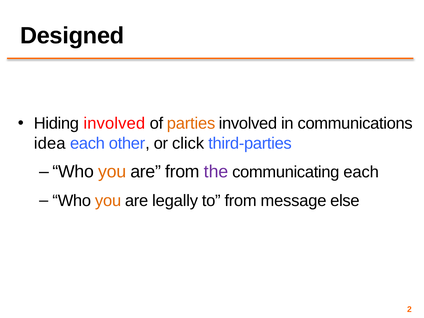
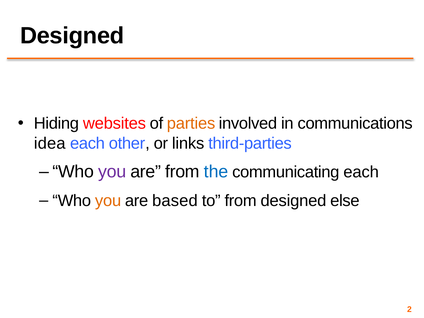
Hiding involved: involved -> websites (114, 123)
click: click -> links (188, 143)
you colour: orange -> purple (112, 172)
the colour: purple -> blue (216, 172)
legally: legally -> based (175, 201)
from message: message -> designed (293, 201)
